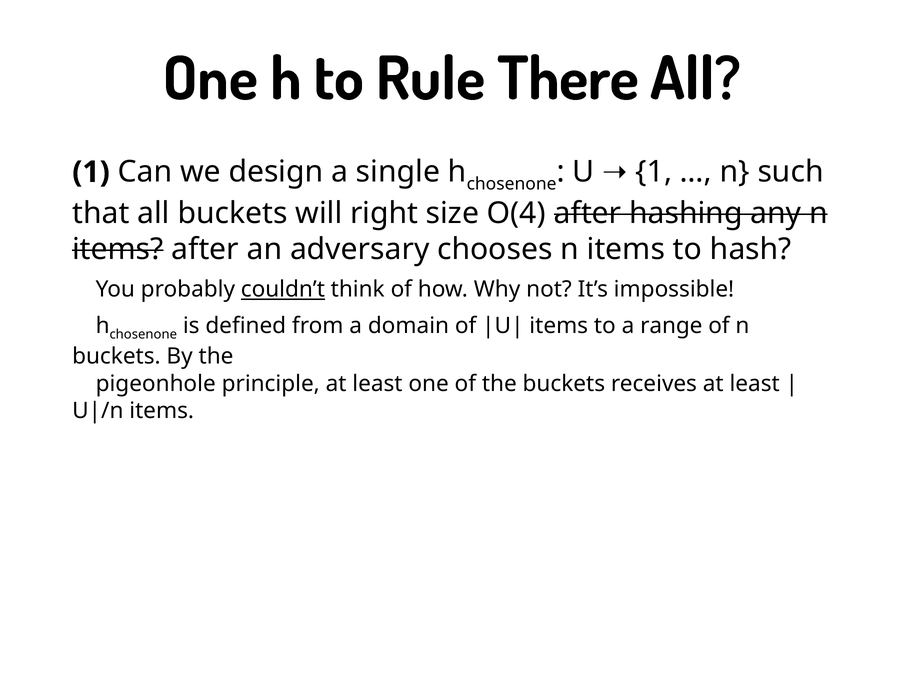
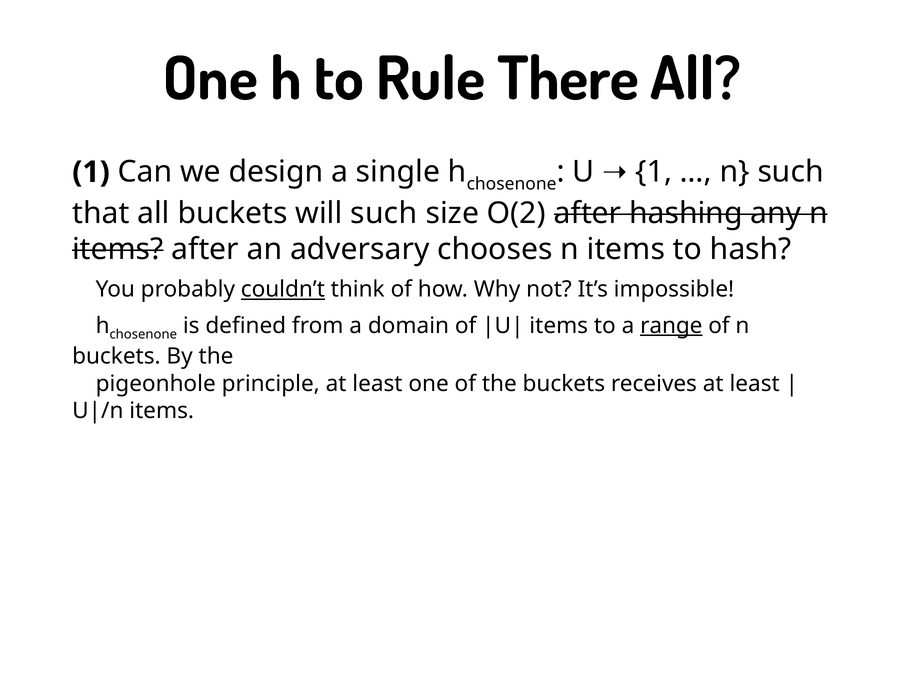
will right: right -> such (384, 213)
O(4: O(4 -> O(2 (516, 213)
range underline: none -> present (671, 326)
